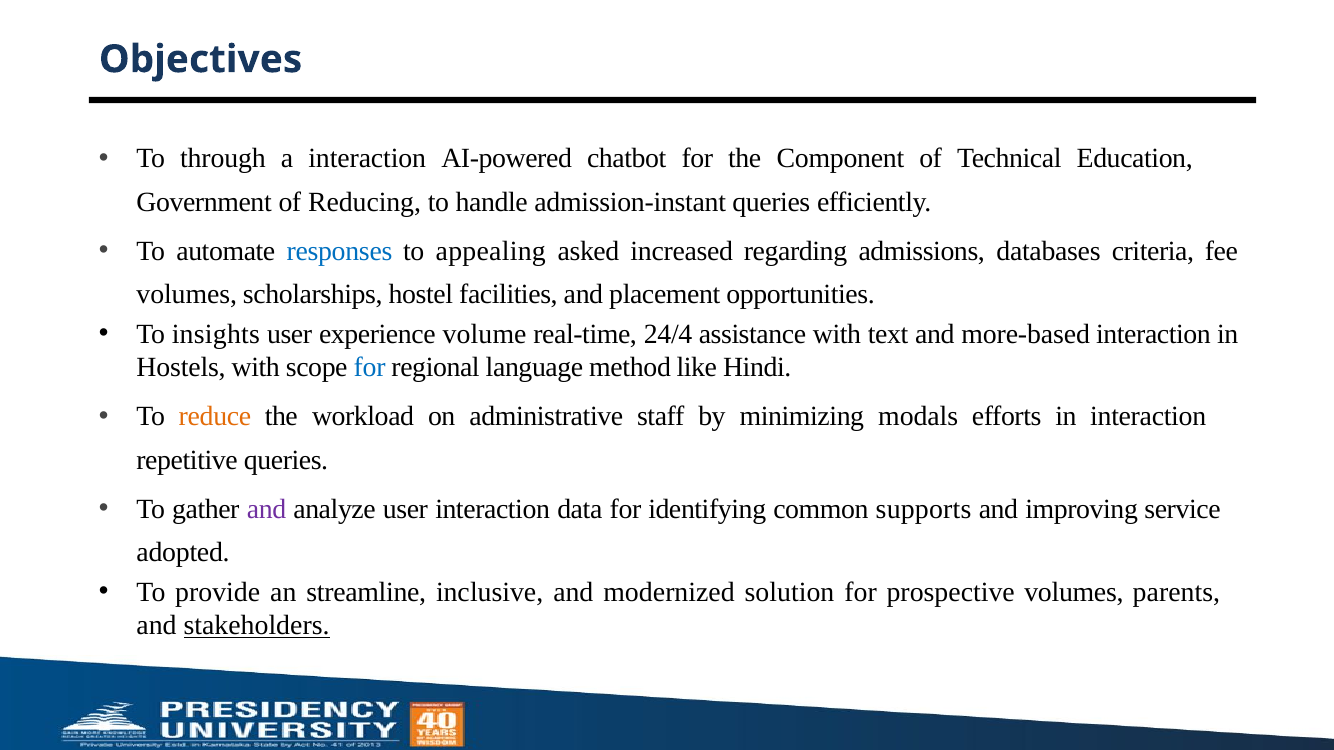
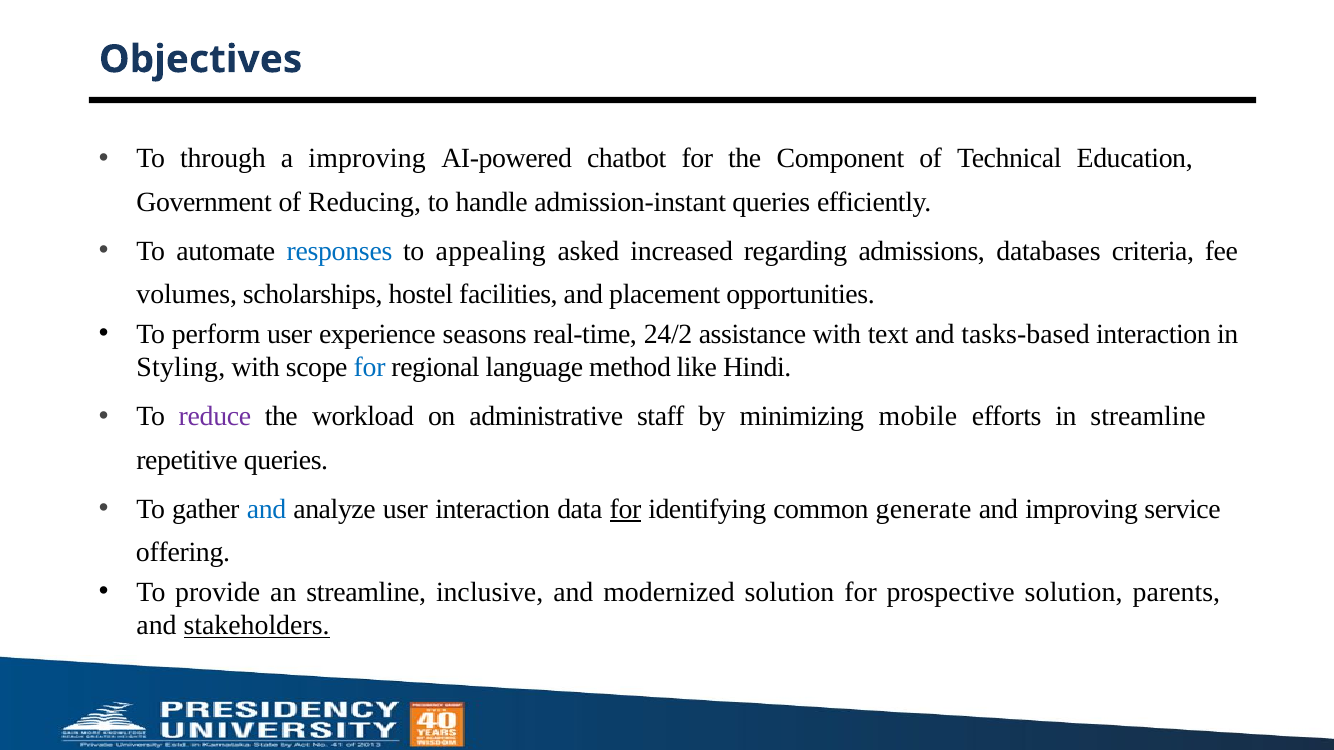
a interaction: interaction -> improving (367, 159)
insights: insights -> perform (216, 334)
volume: volume -> seasons (485, 334)
24/4: 24/4 -> 24/2 (668, 334)
more-based: more-based -> tasks-based (1026, 334)
Hostels: Hostels -> Styling (181, 368)
reduce colour: orange -> purple (215, 417)
modals: modals -> mobile (918, 417)
in interaction: interaction -> streamline (1148, 417)
and colour: purple -> blue (267, 509)
for underline: none -> present (626, 509)
supports: supports -> generate (924, 509)
adopted: adopted -> offering (183, 553)
prospective volumes: volumes -> solution (1074, 592)
